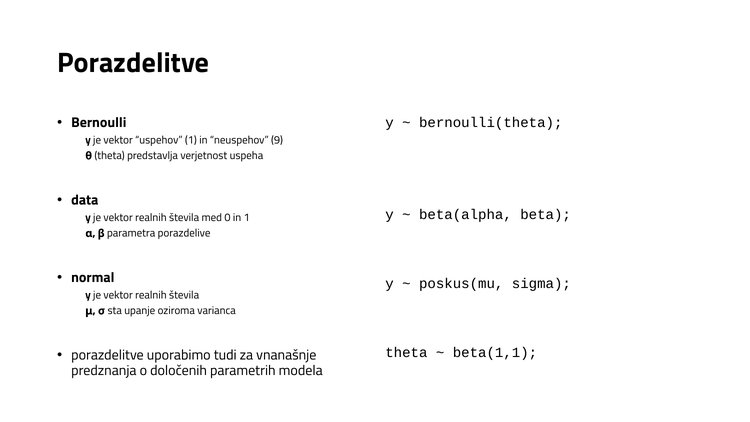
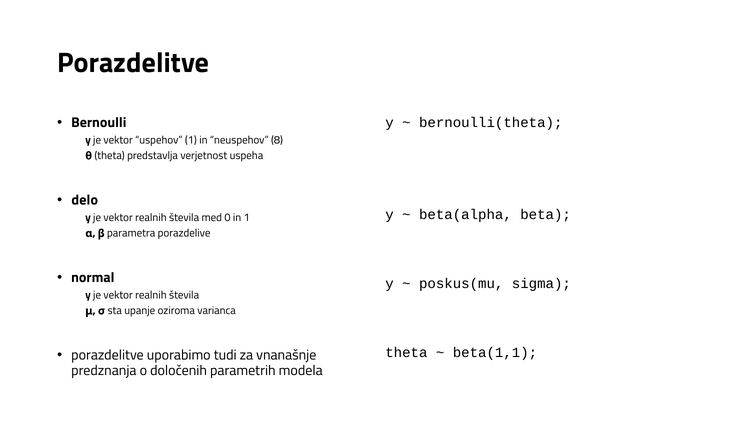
9: 9 -> 8 (277, 140)
data: data -> delo (85, 200)
